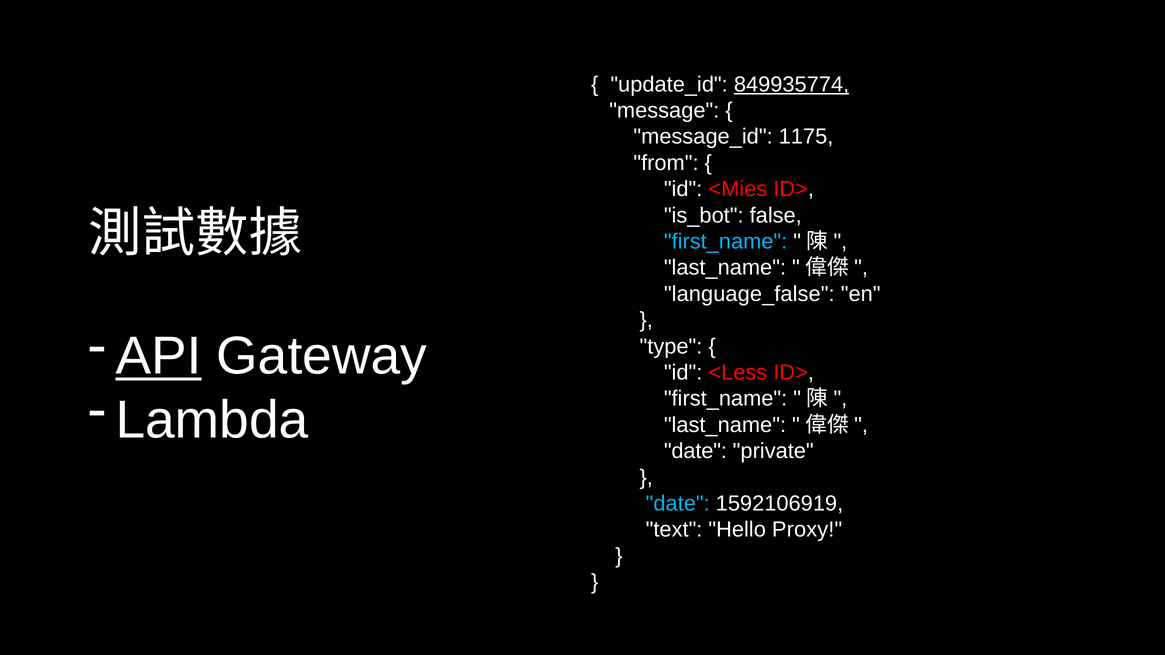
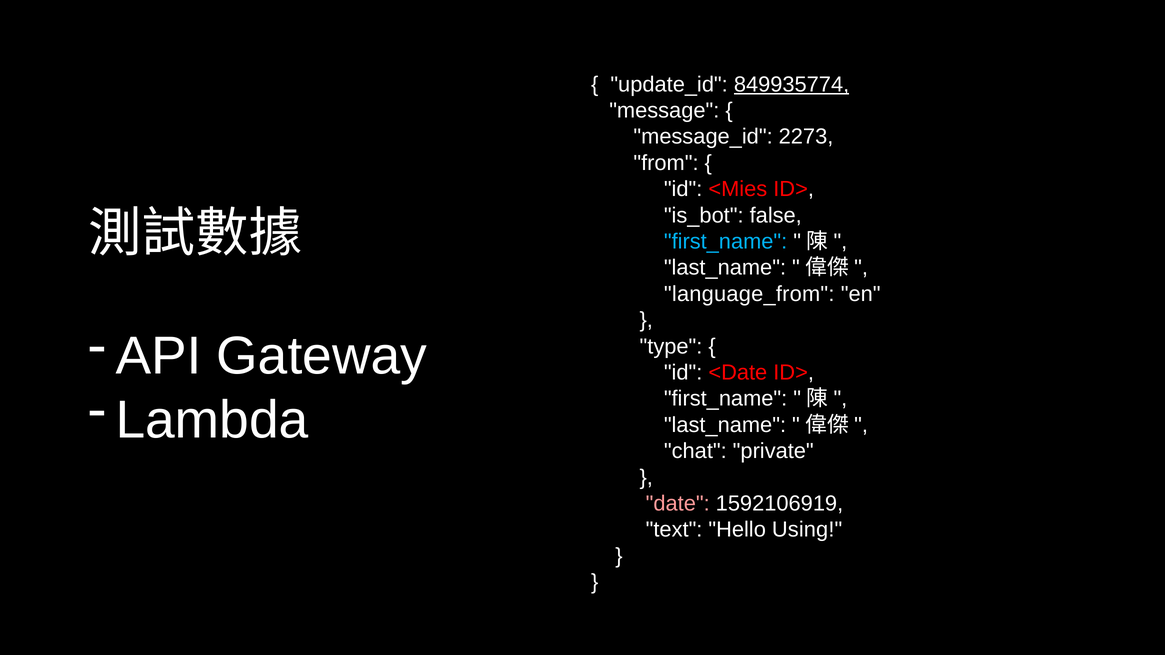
1175: 1175 -> 2273 (806, 137)
language_false: language_false -> language_from (749, 294)
API underline: present -> none (159, 356)
<Less: <Less -> <Date (738, 373)
date: date -> chat (695, 451)
date colour: light blue -> pink (678, 504)
Proxy: Proxy -> Using (807, 530)
